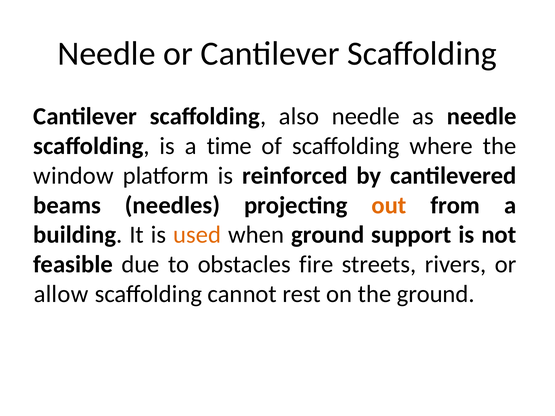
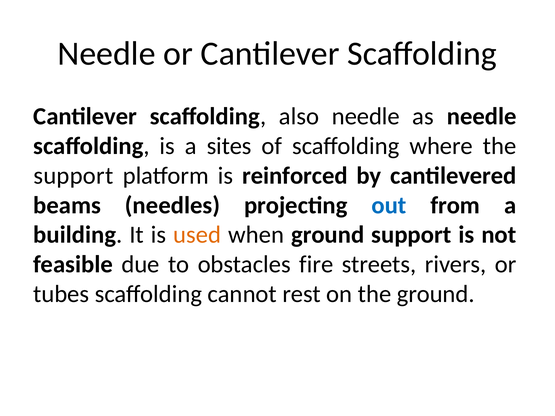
time: time -> sites (229, 146)
window: window -> support (73, 176)
out colour: orange -> blue (389, 205)
allow: allow -> tubes (61, 294)
